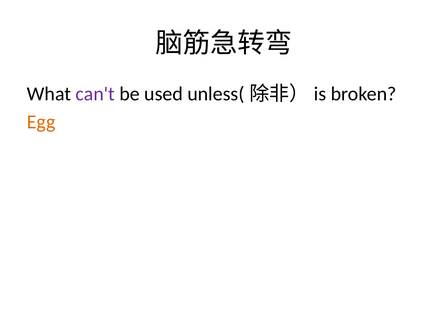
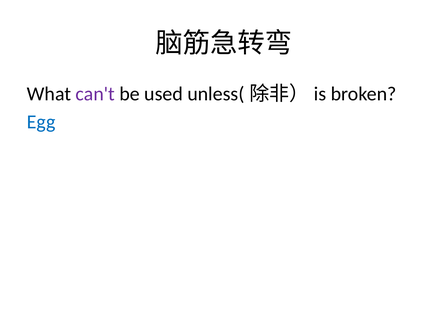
Egg colour: orange -> blue (41, 122)
